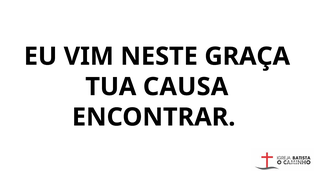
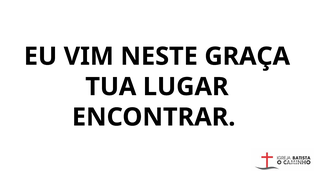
CAUSA: CAUSA -> LUGAR (186, 87)
